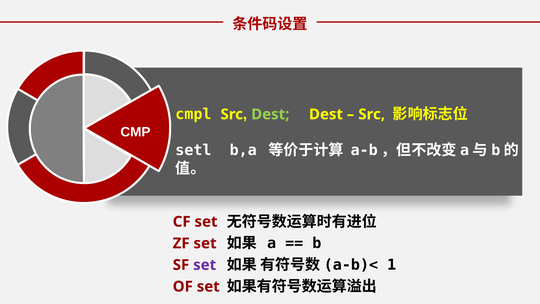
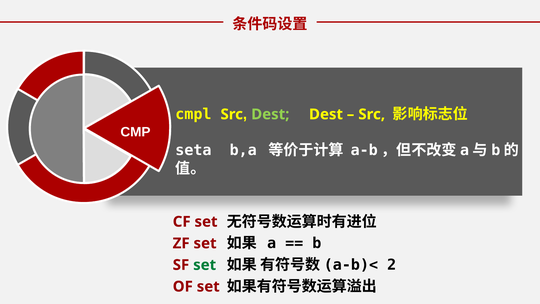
setl: setl -> seta (193, 150)
set colour: purple -> green (205, 265)
1: 1 -> 2 (392, 265)
